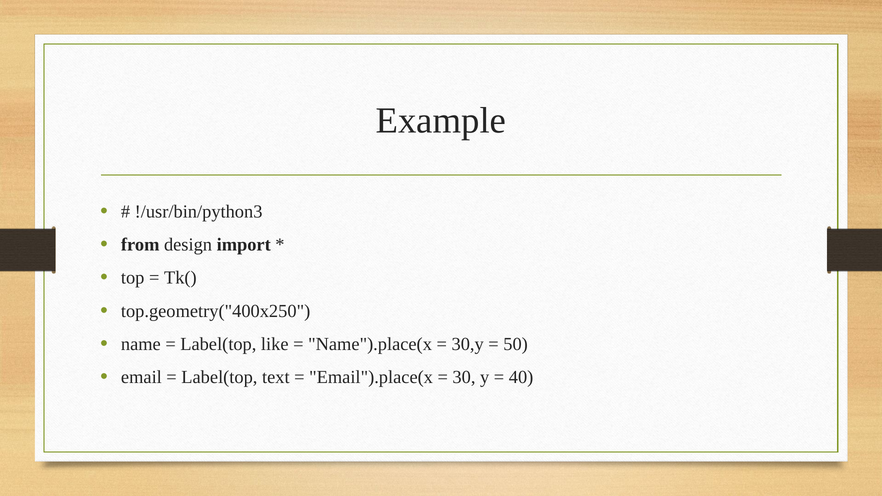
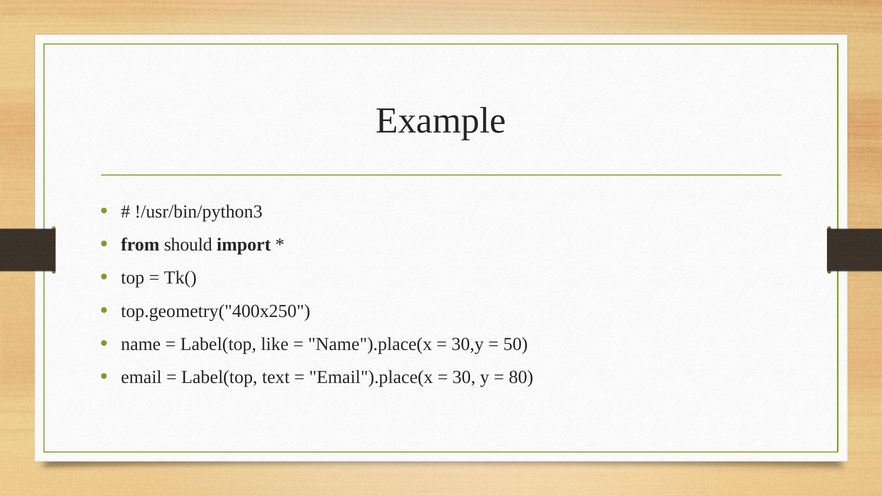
design: design -> should (188, 245)
40: 40 -> 80 (521, 377)
